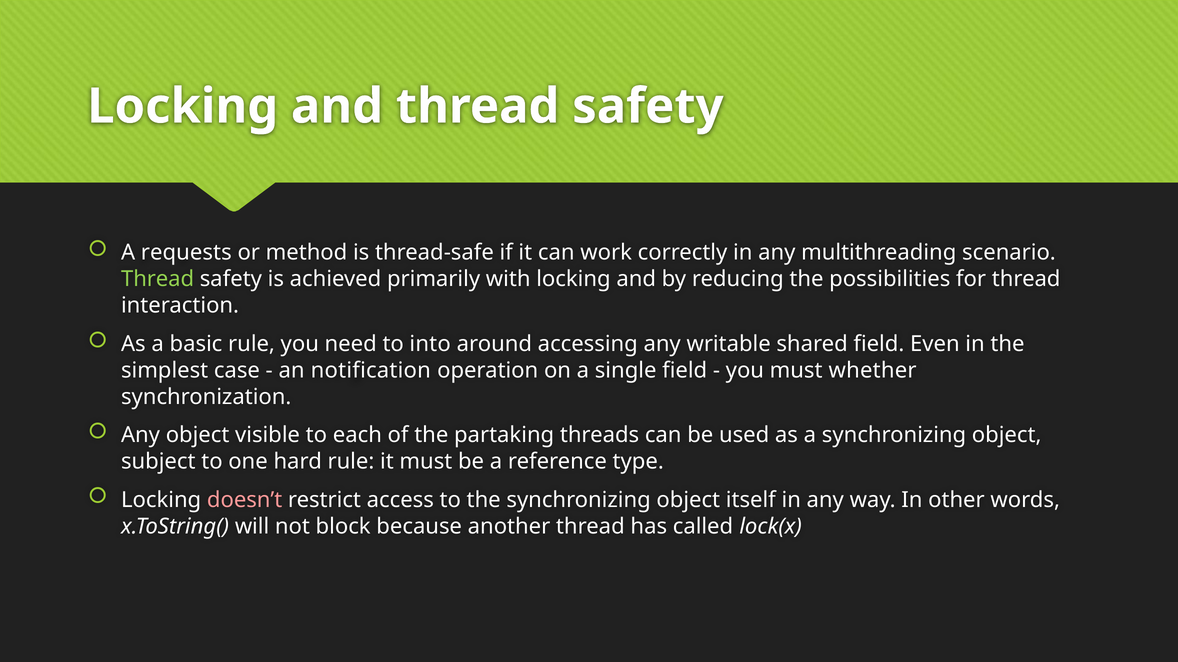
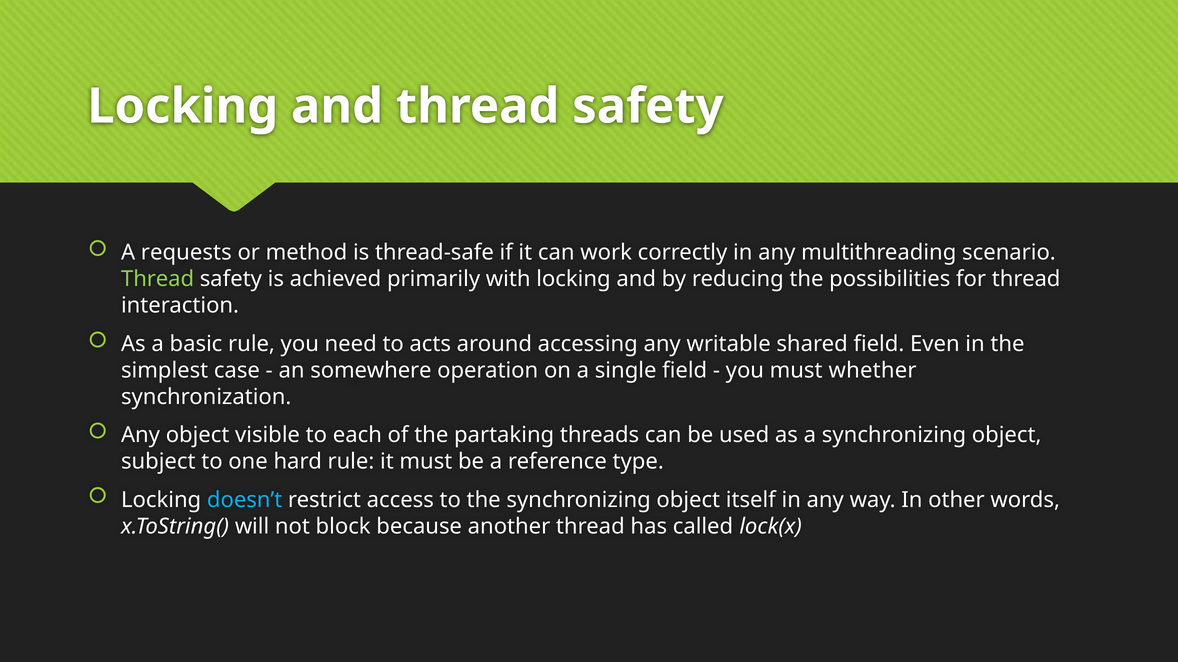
into: into -> acts (430, 344)
notification: notification -> somewhere (371, 371)
doesn’t colour: pink -> light blue (245, 500)
